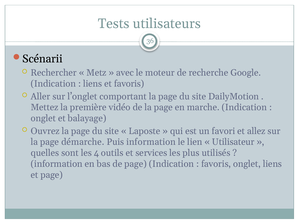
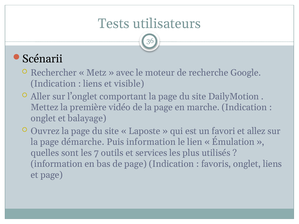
et favoris: favoris -> visible (129, 84)
Utilisateur: Utilisateur -> Émulation (233, 142)
4: 4 -> 7 (96, 153)
